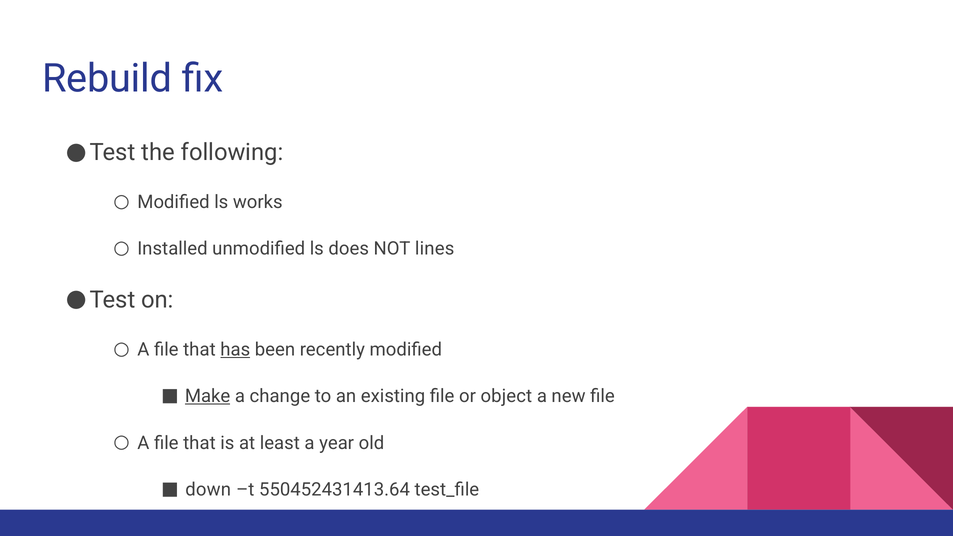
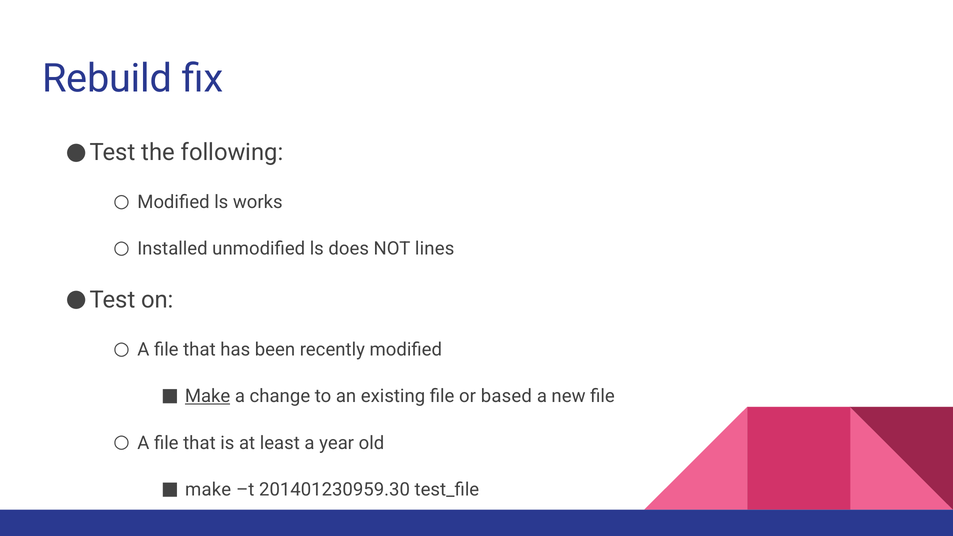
has underline: present -> none (235, 350)
object: object -> based (506, 396)
down: down -> make (208, 490)
550452431413.64: 550452431413.64 -> 201401230959.30 (335, 490)
